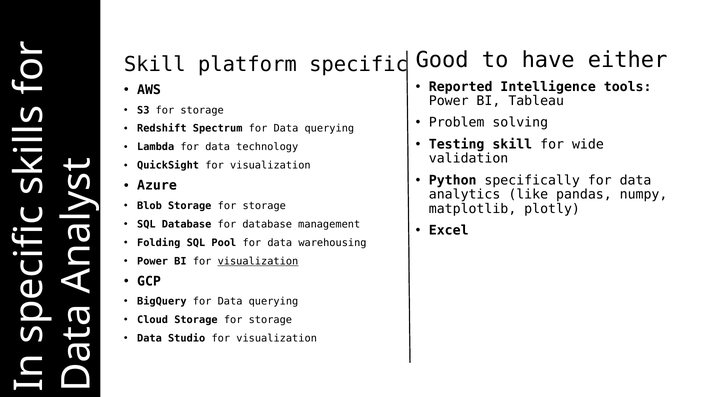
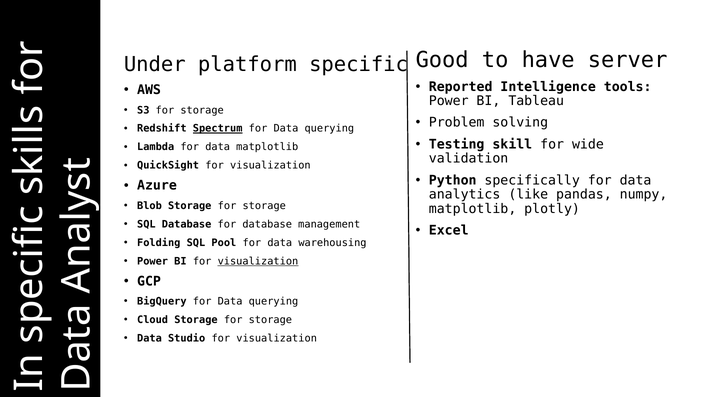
either: either -> server (628, 60)
Skill: Skill -> Under (155, 64)
Spectrum underline: none -> present (218, 128)
data technology: technology -> matplotlib (267, 147)
